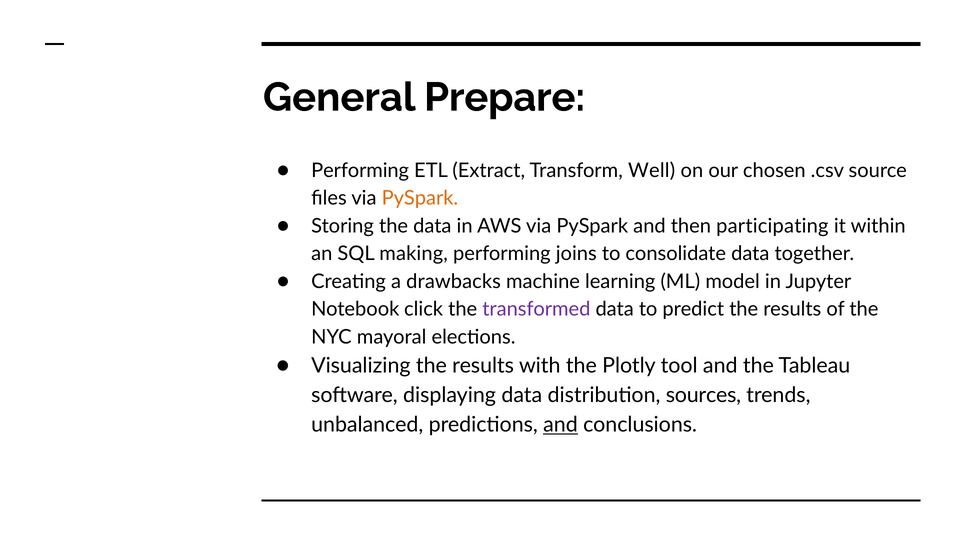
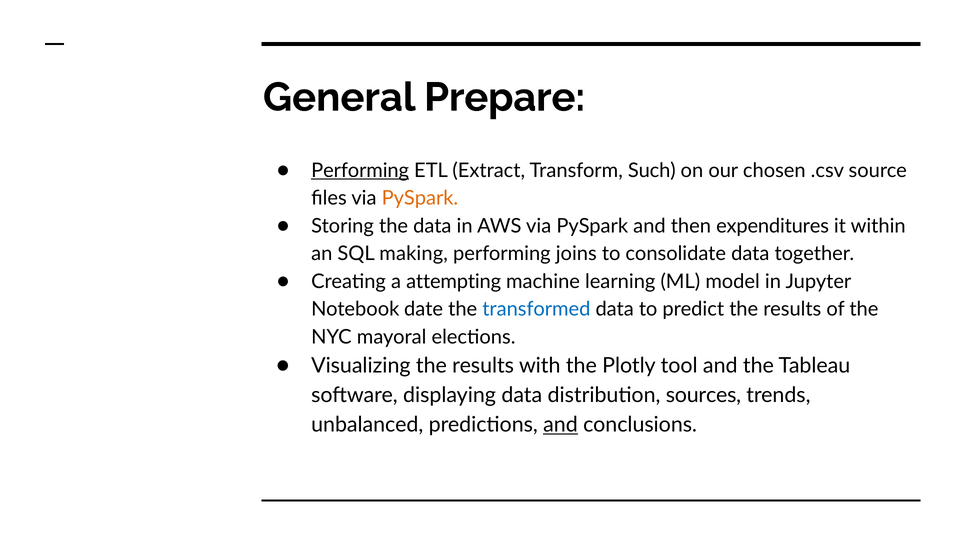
Performing underline: none -> present (360, 170)
Well: Well -> Such (652, 170)
participating: participating -> expenditures (773, 226)
drawbacks: drawbacks -> attempting (454, 281)
click: click -> date (424, 309)
transformed colour: purple -> blue (536, 309)
